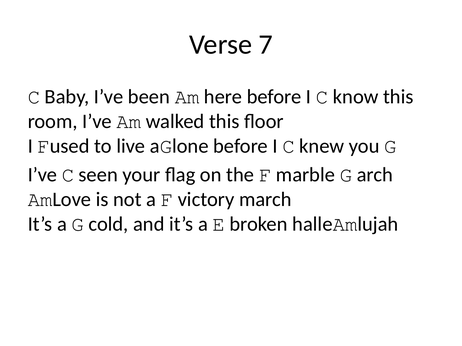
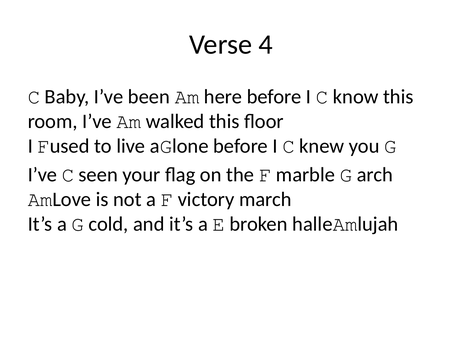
7: 7 -> 4 (266, 45)
